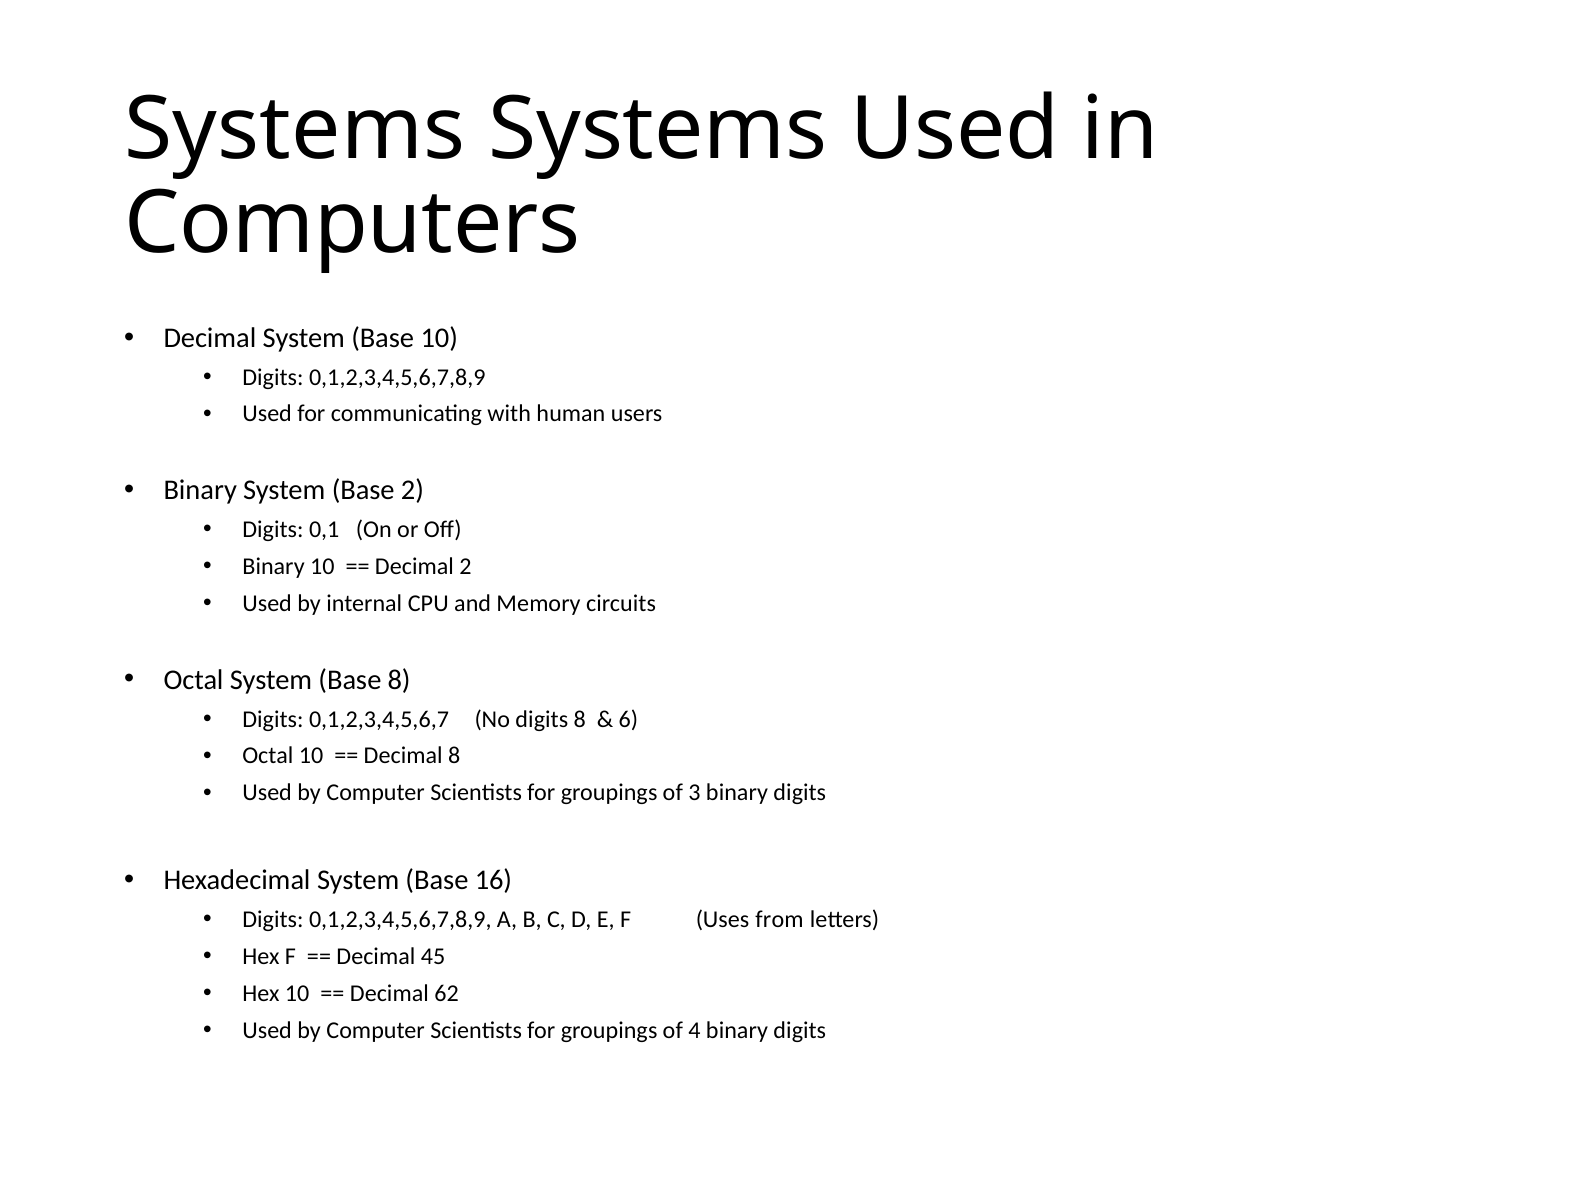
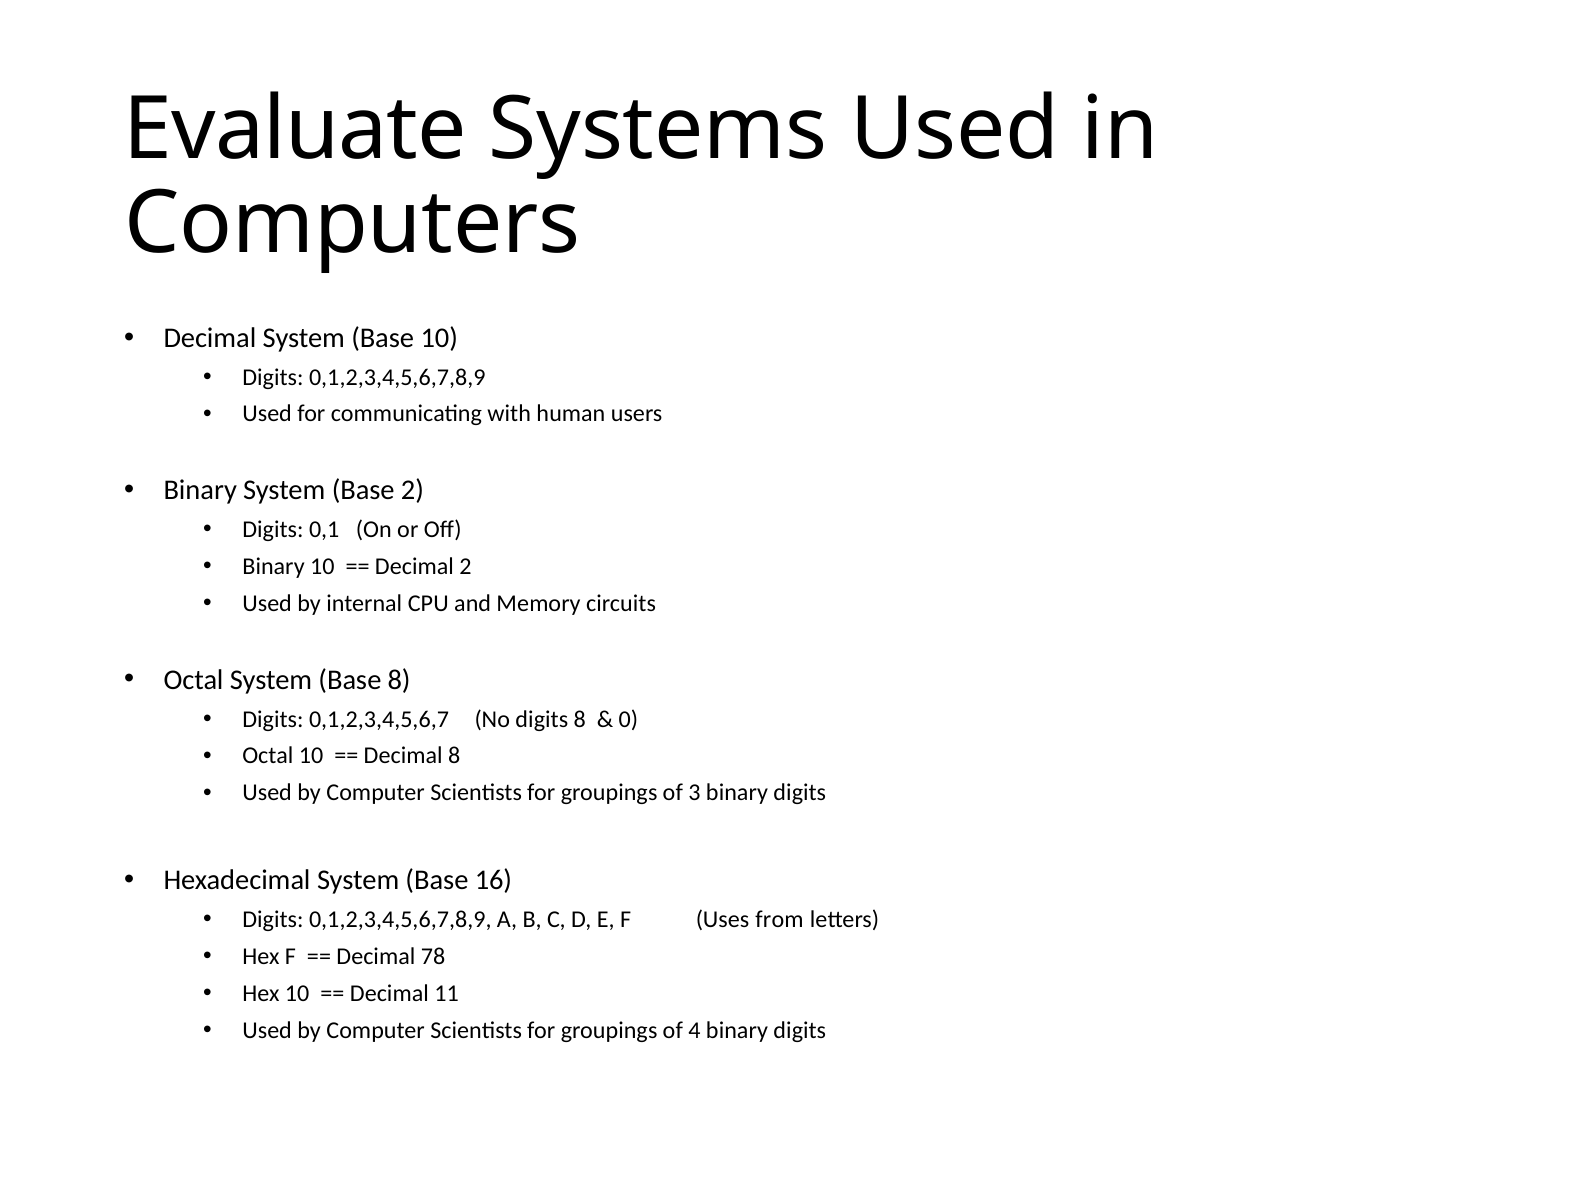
Systems: Systems -> Evaluate (295, 129)
6: 6 -> 0 (628, 720)
45: 45 -> 78 (433, 957)
62: 62 -> 11 (447, 994)
